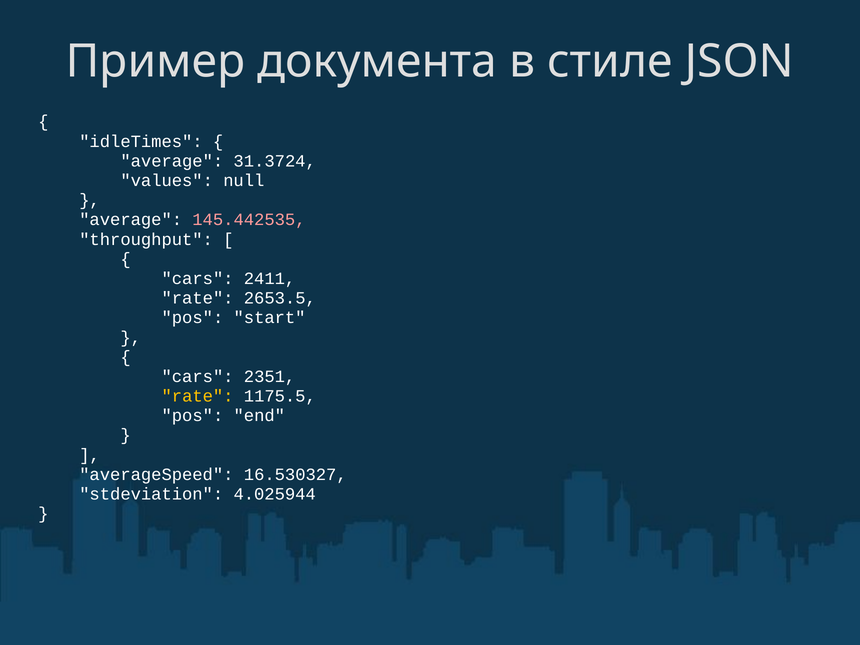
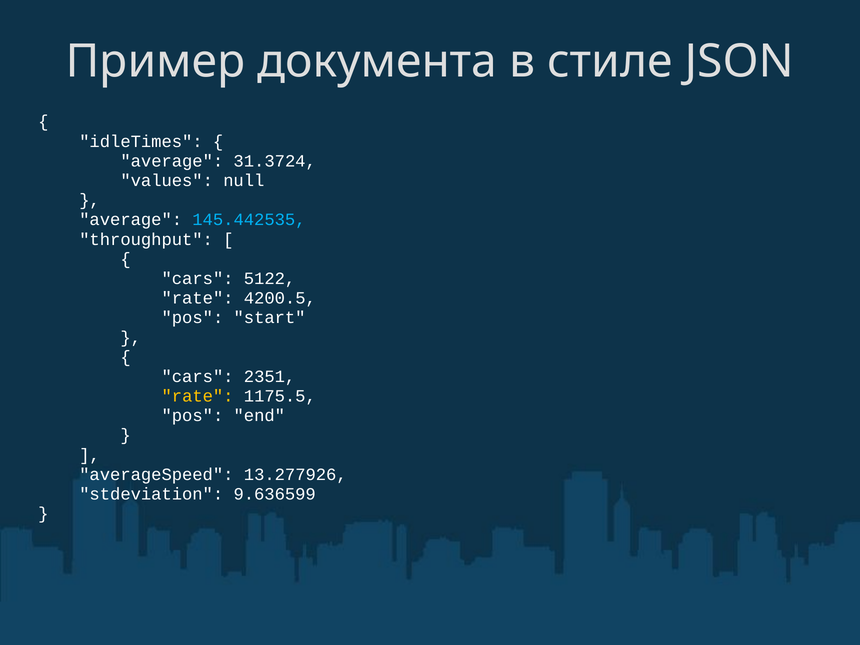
145.442535 colour: pink -> light blue (249, 220)
2411: 2411 -> 5122 (270, 279)
2653.5: 2653.5 -> 4200.5 (280, 298)
16.530327: 16.530327 -> 13.277926 (295, 475)
4.025944: 4.025944 -> 9.636599 (275, 494)
